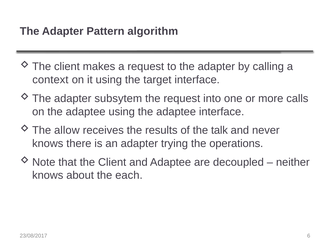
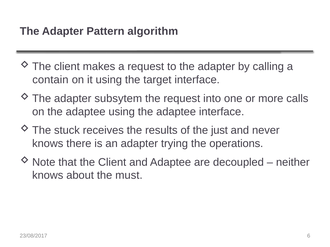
context: context -> contain (50, 80)
allow: allow -> stuck (67, 131)
talk: talk -> just (219, 131)
each: each -> must (129, 176)
